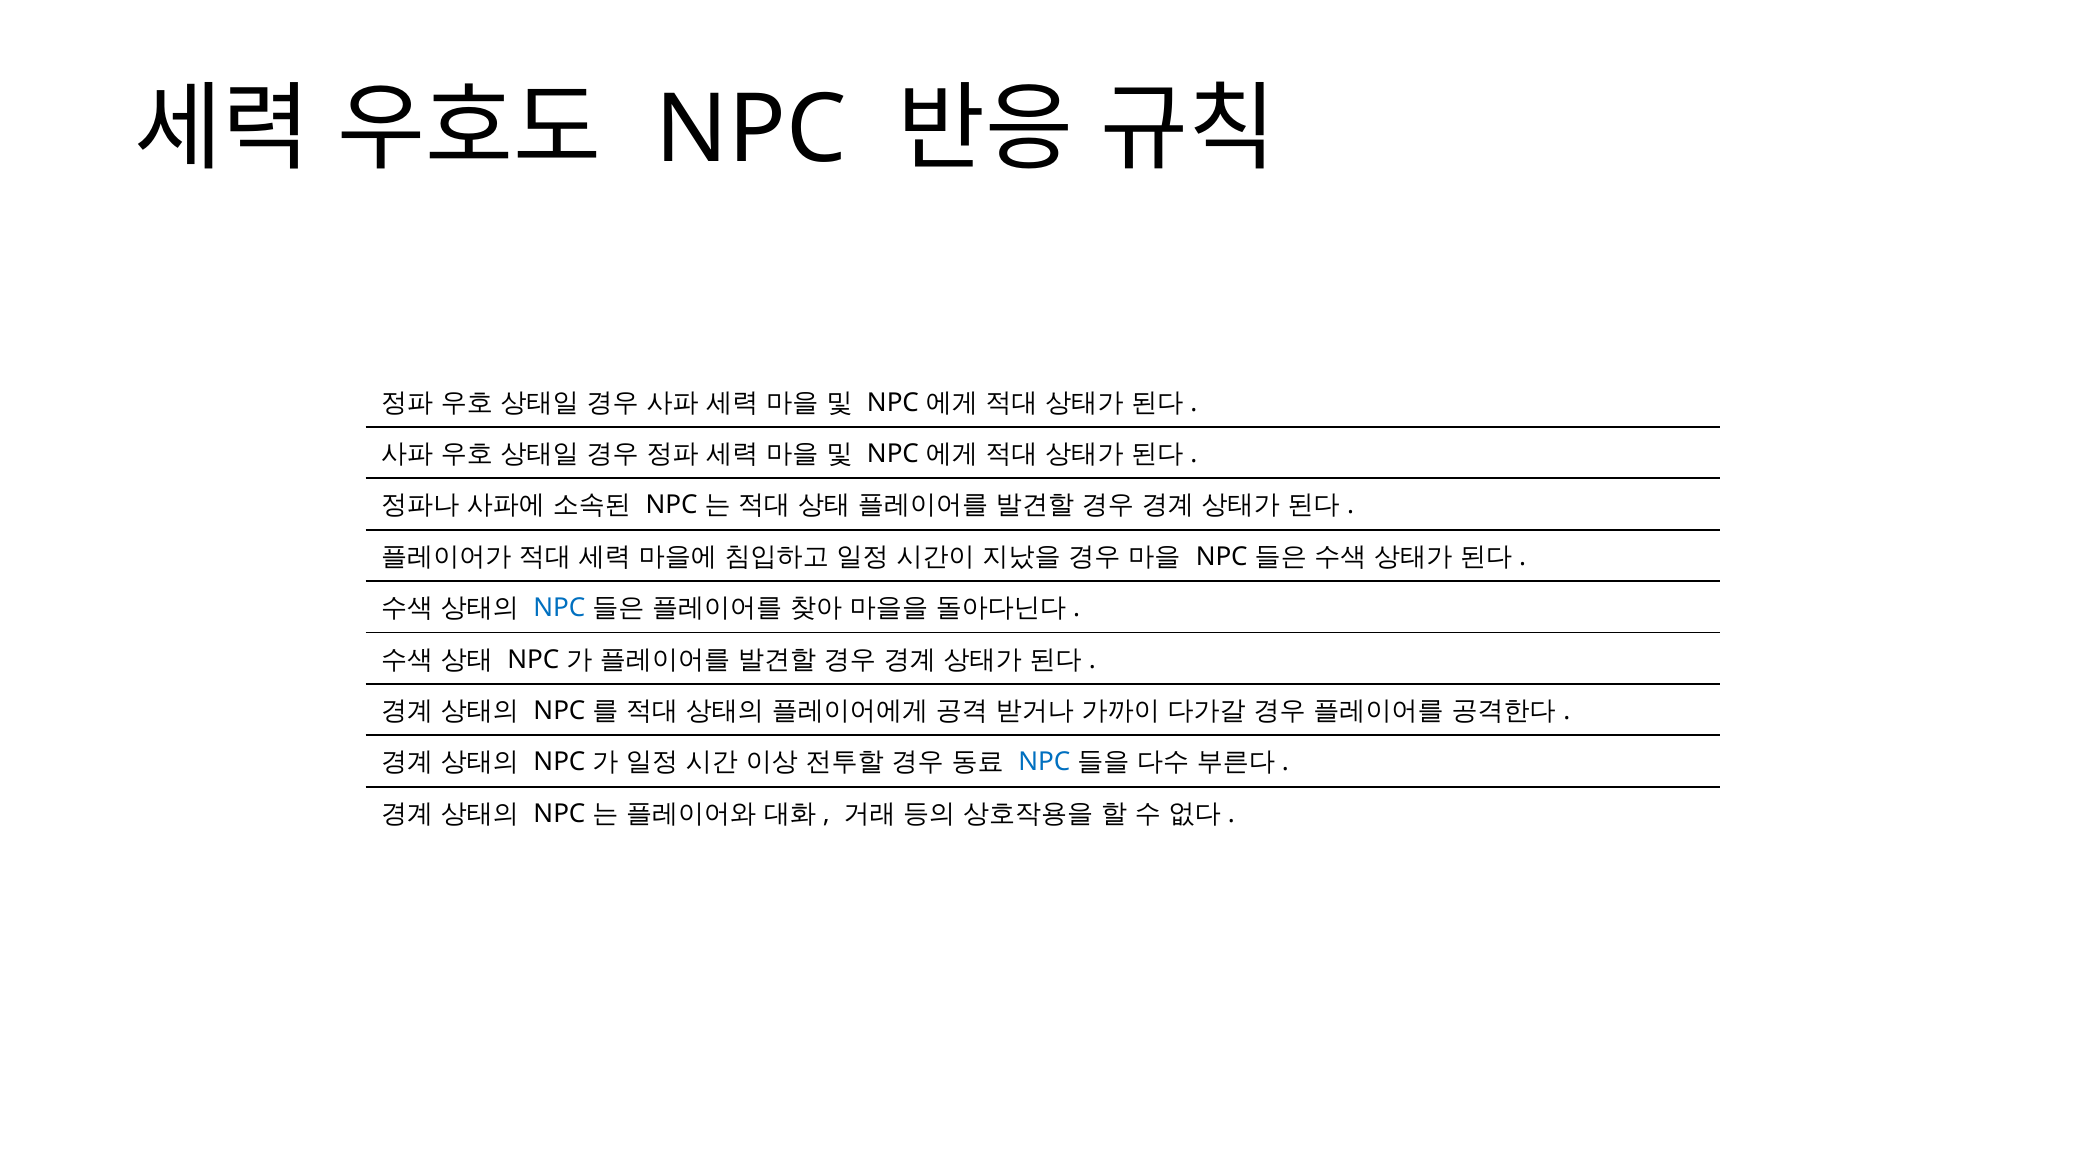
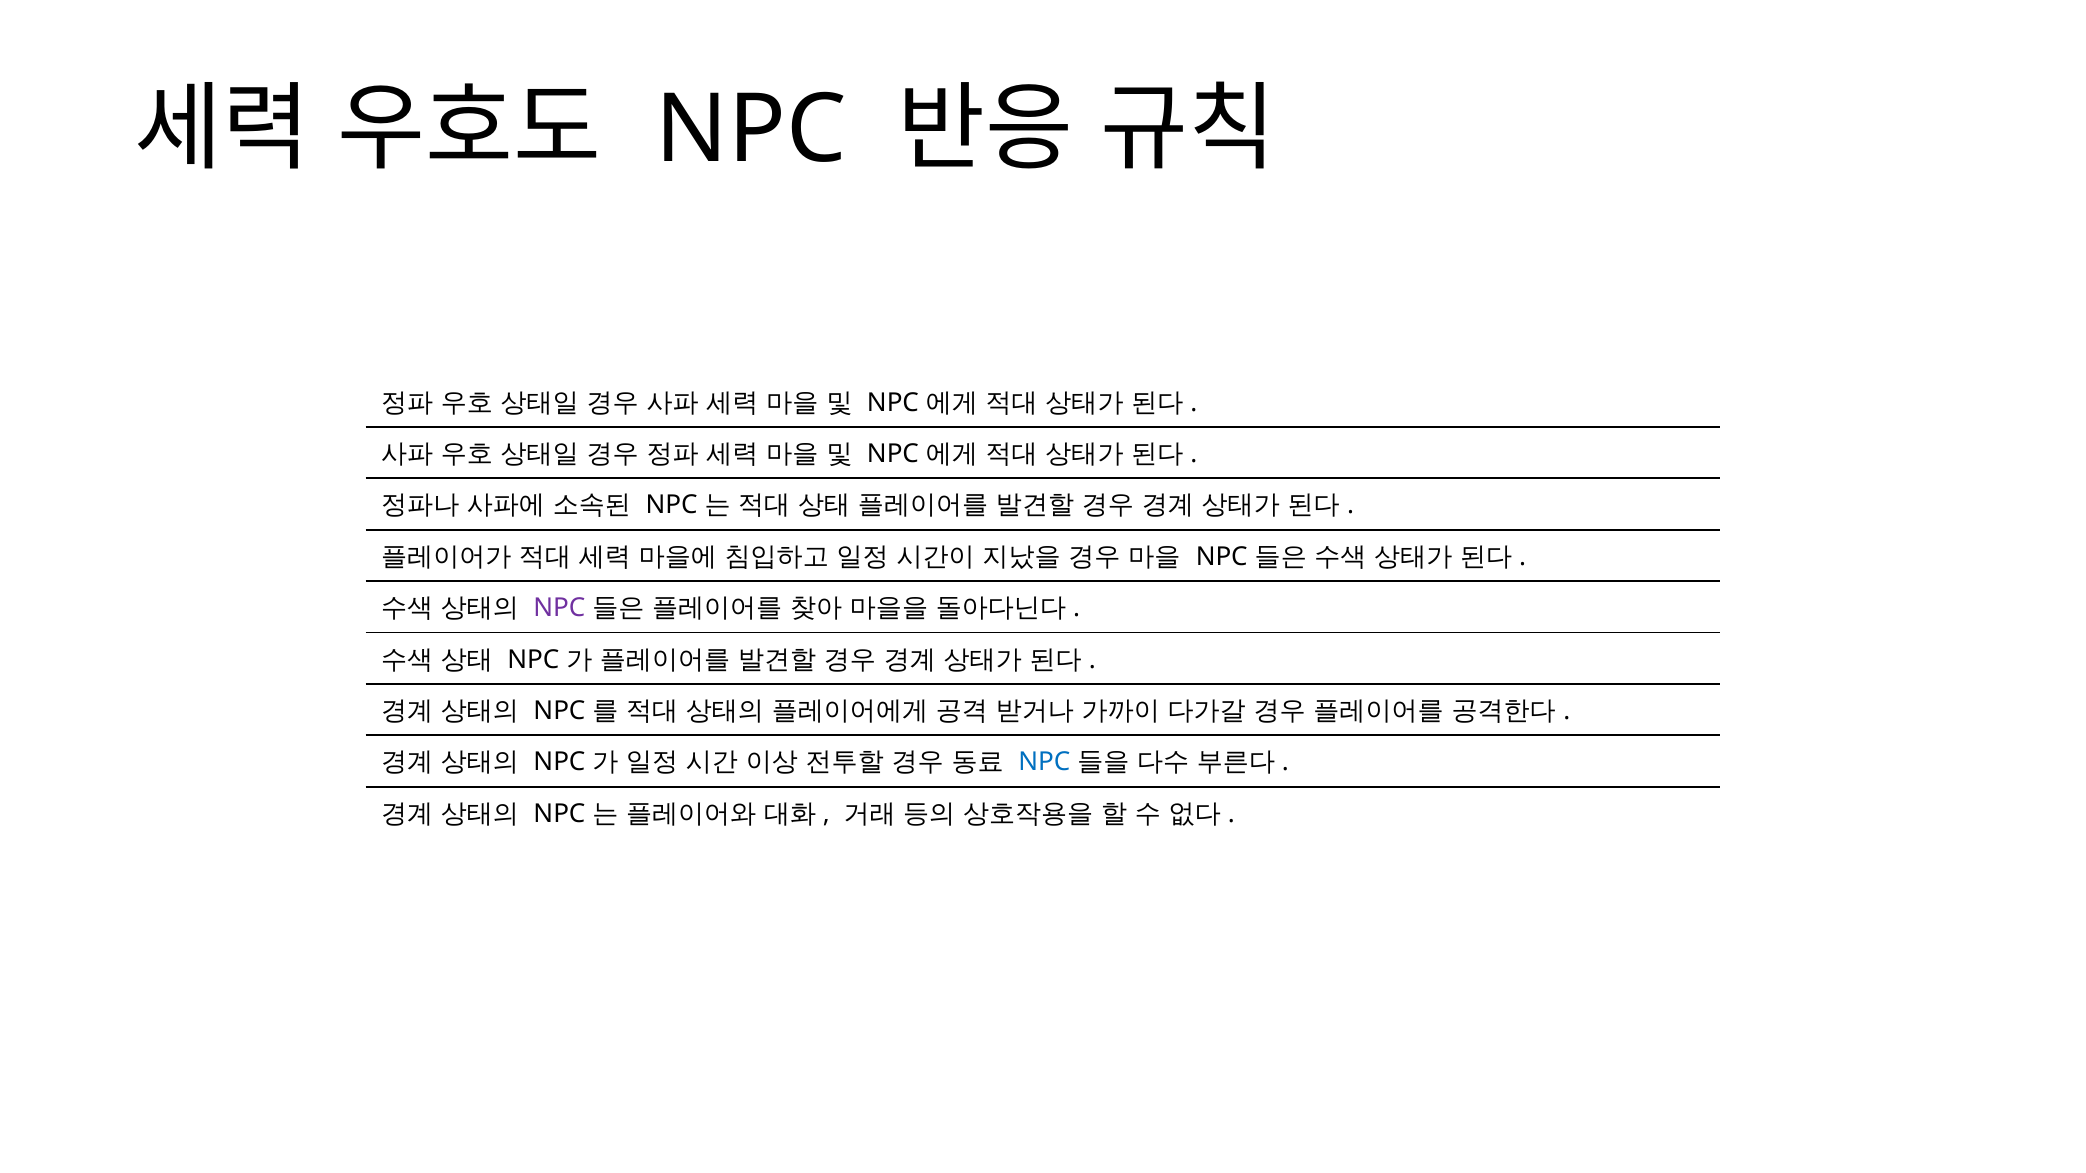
NPC colour: blue -> purple (559, 608)
